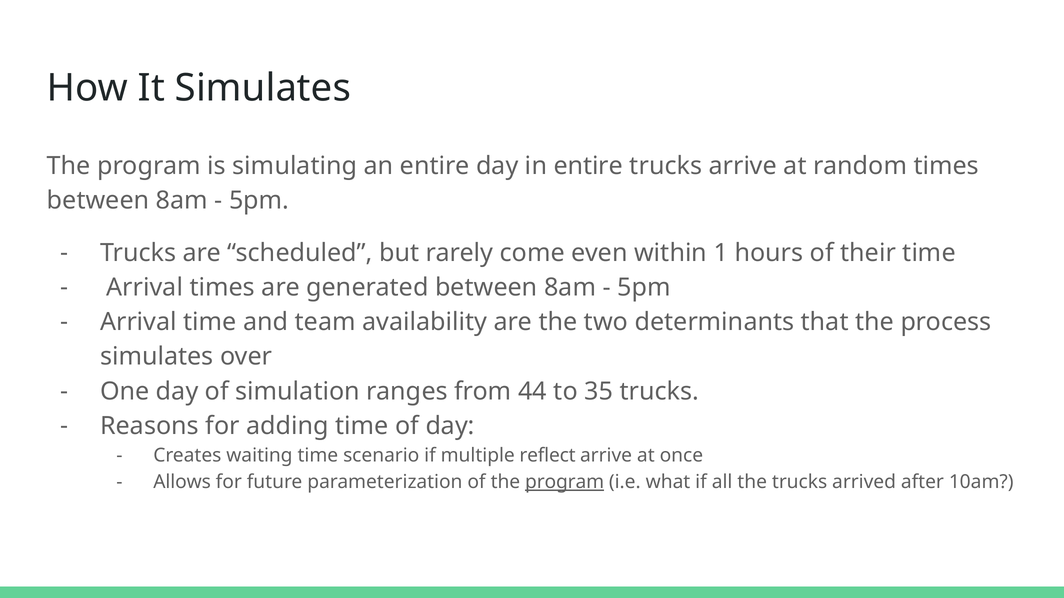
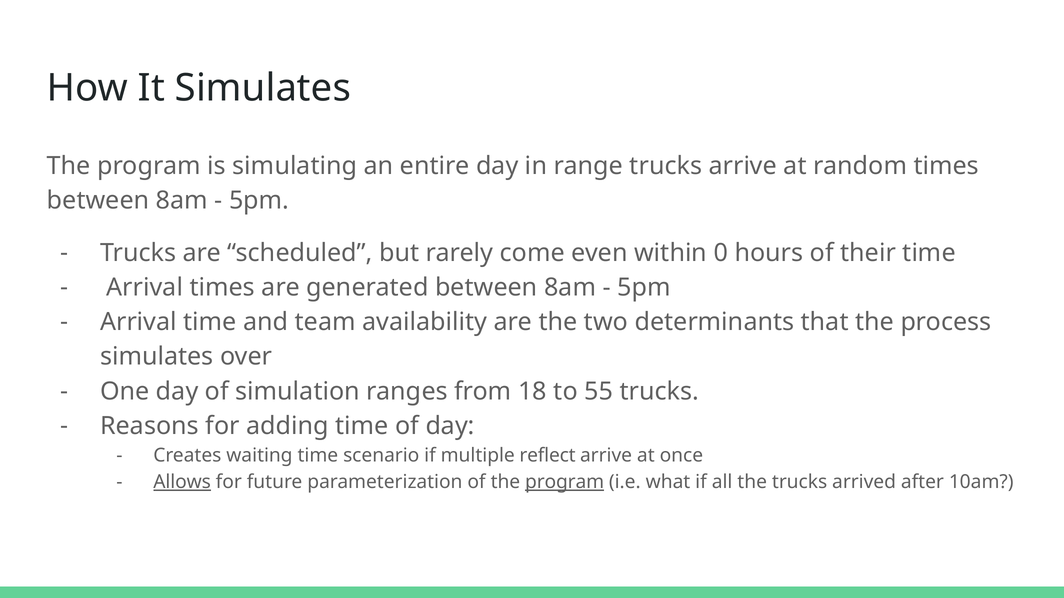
in entire: entire -> range (588, 166)
1: 1 -> 0 (721, 253)
44: 44 -> 18 (532, 392)
35: 35 -> 55 (599, 392)
Allows underline: none -> present (182, 482)
